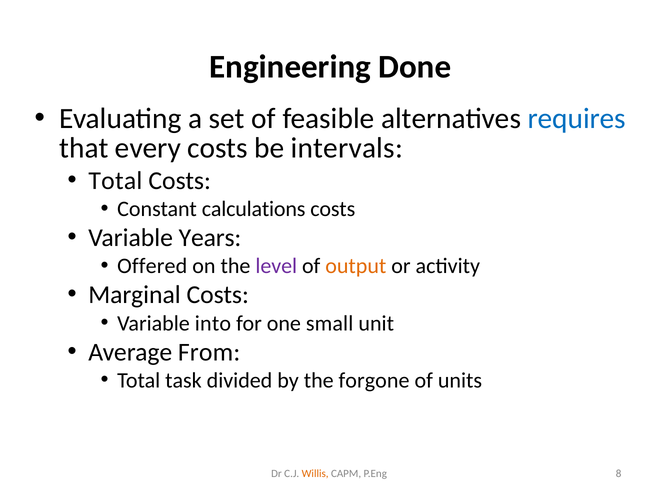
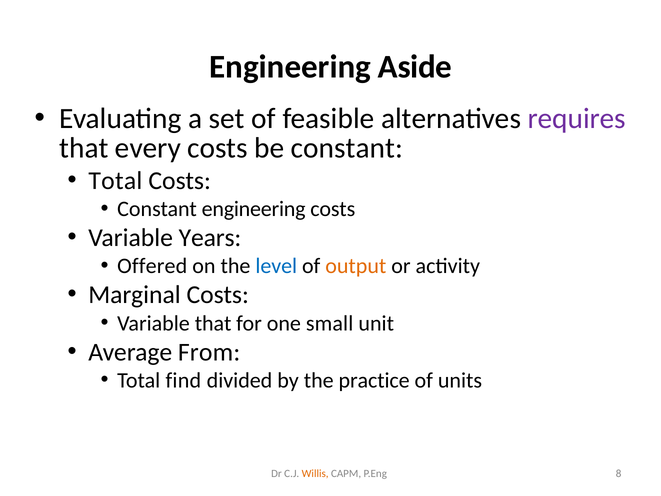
Done: Done -> Aside (415, 67)
requires colour: blue -> purple (577, 119)
be intervals: intervals -> constant (347, 148)
Constant calculations: calculations -> engineering (254, 209)
level colour: purple -> blue (276, 266)
Variable into: into -> that (213, 323)
task: task -> find (183, 380)
forgone: forgone -> practice (374, 380)
